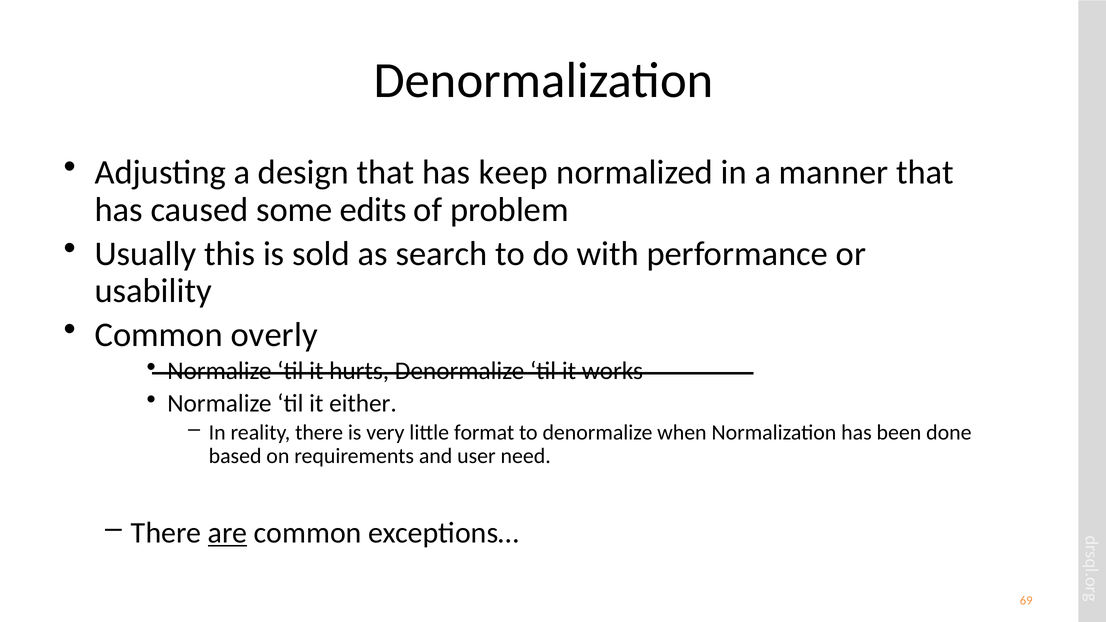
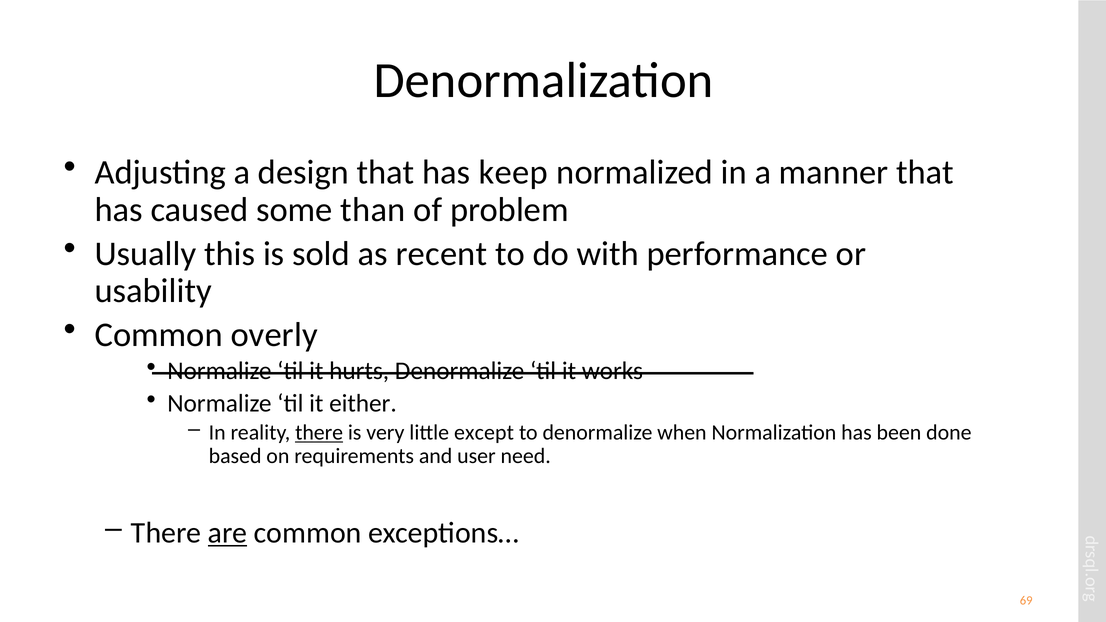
edits: edits -> than (373, 210)
search: search -> recent (441, 254)
there underline: none -> present (319, 433)
format: format -> except (484, 433)
